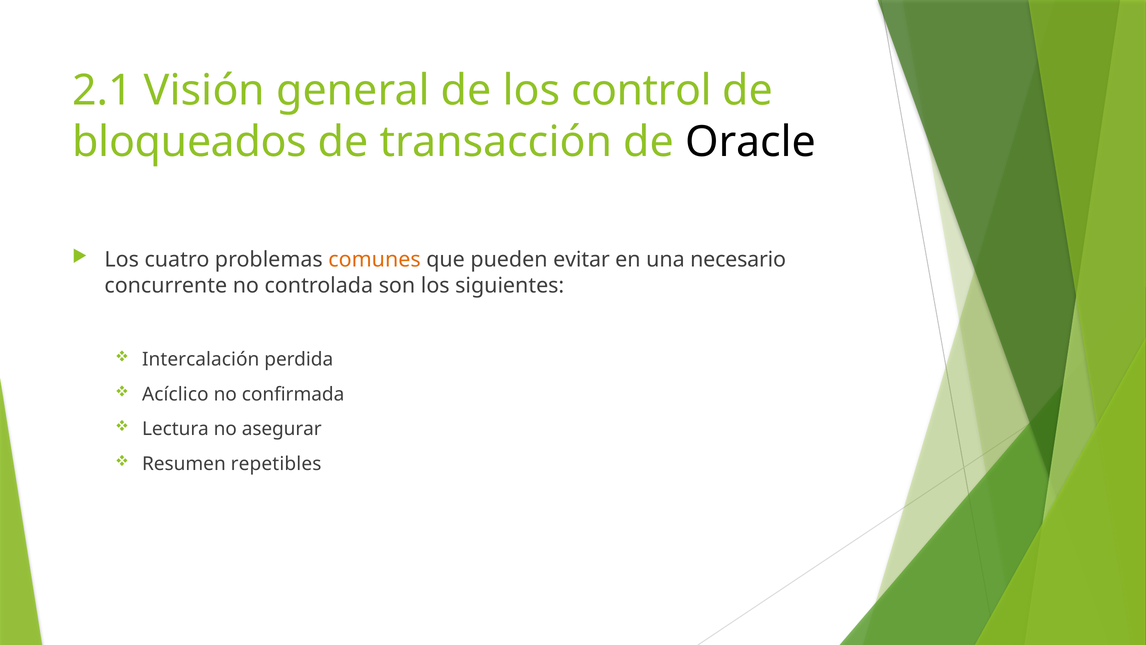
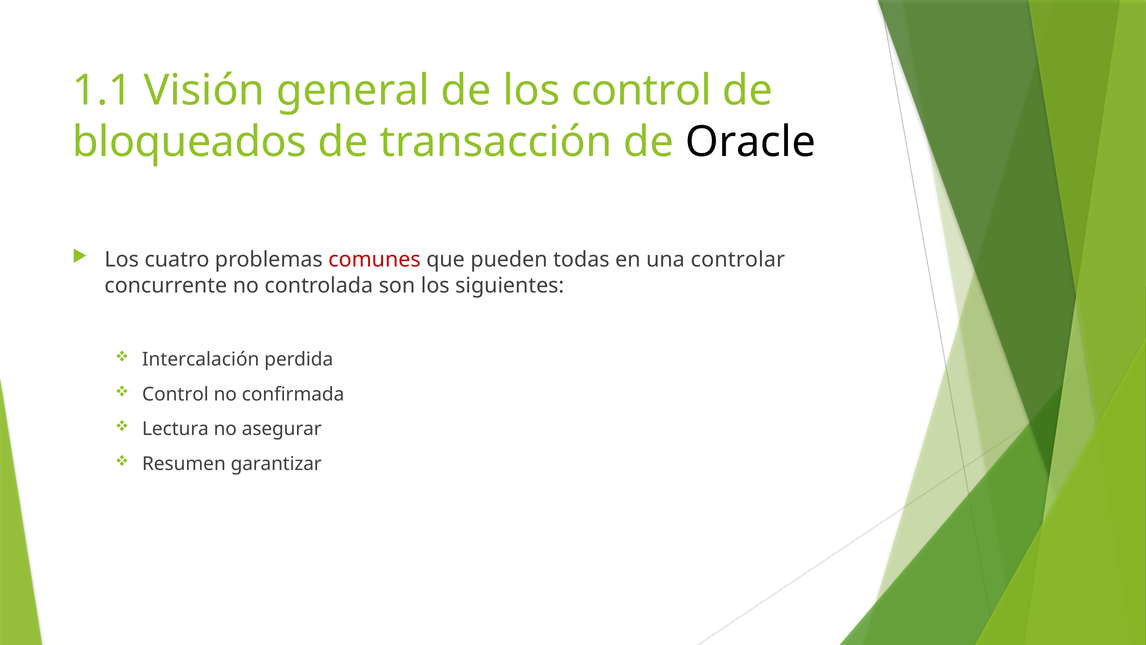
2.1: 2.1 -> 1.1 (103, 90)
comunes colour: orange -> red (375, 260)
evitar: evitar -> todas (581, 260)
necesario: necesario -> controlar (738, 260)
Acíclico: Acíclico -> Control (175, 394)
repetibles: repetibles -> garantizar (276, 464)
